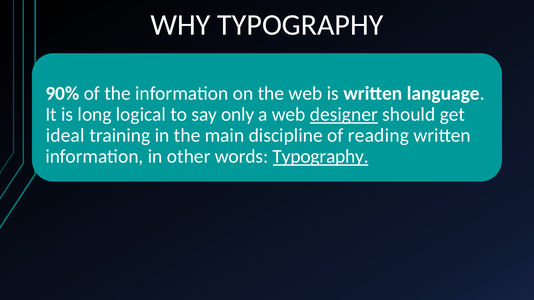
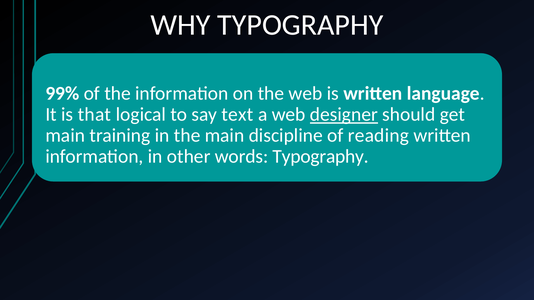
90%: 90% -> 99% (62, 94)
long: long -> that (94, 115)
only: only -> text (237, 115)
ideal: ideal -> main (65, 136)
Typography underline: present -> none (321, 157)
